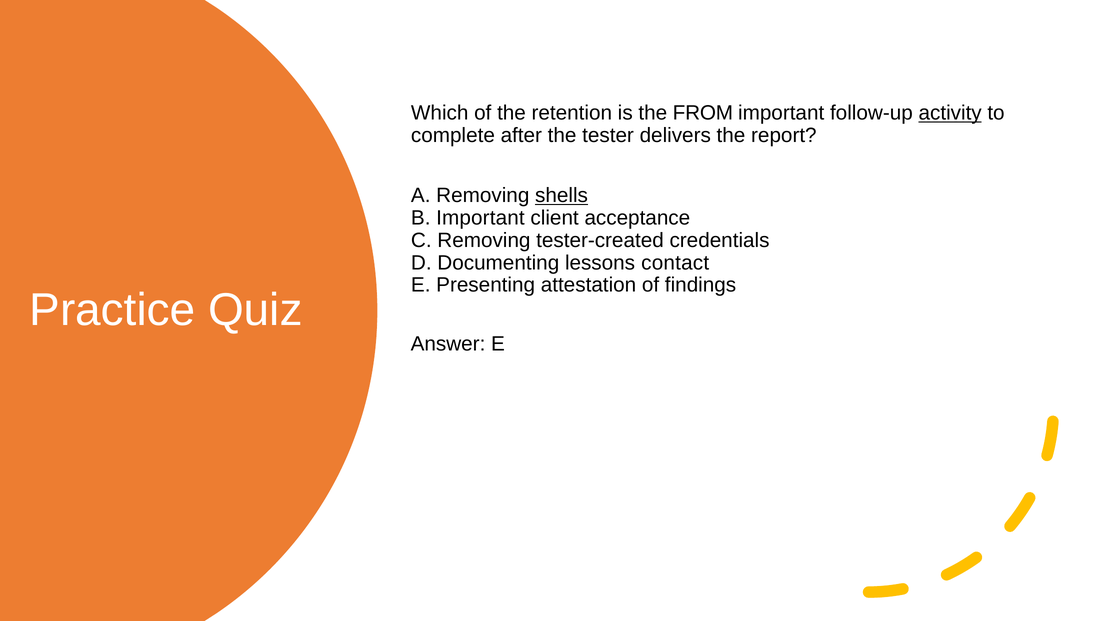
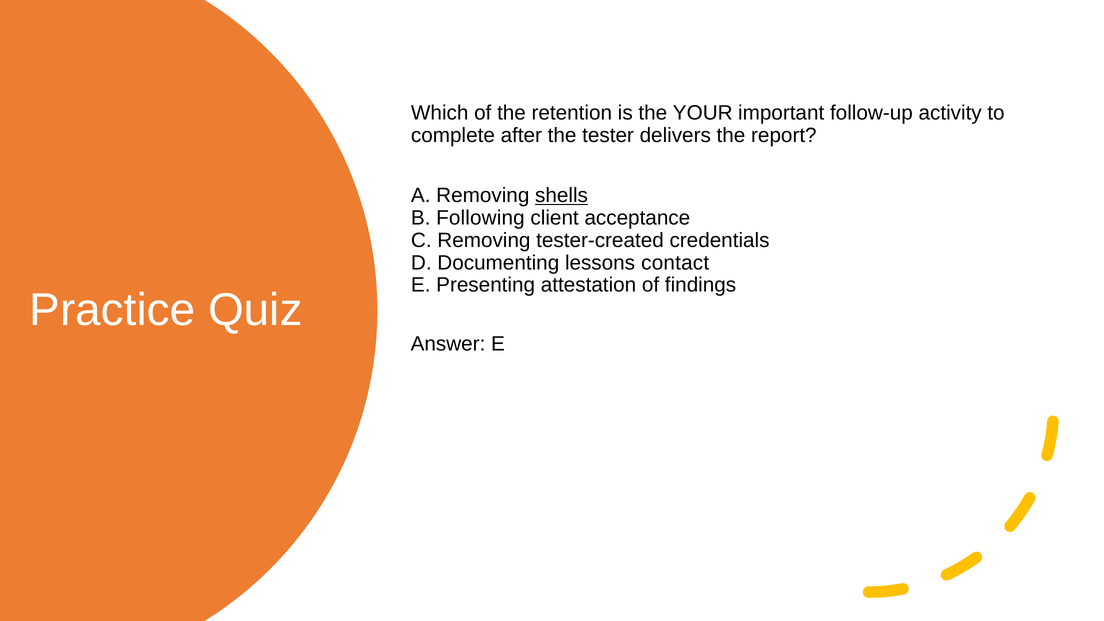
FROM: FROM -> YOUR (703, 113)
activity underline: present -> none (950, 113)
B Important: Important -> Following (480, 218)
